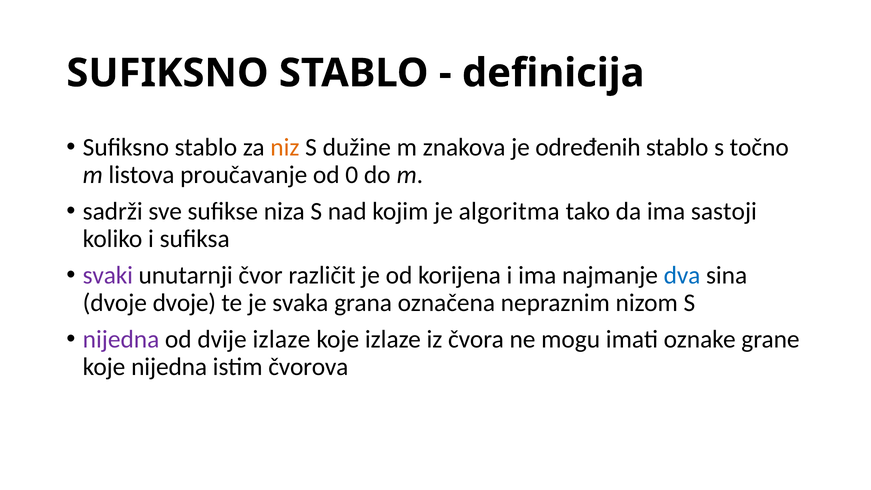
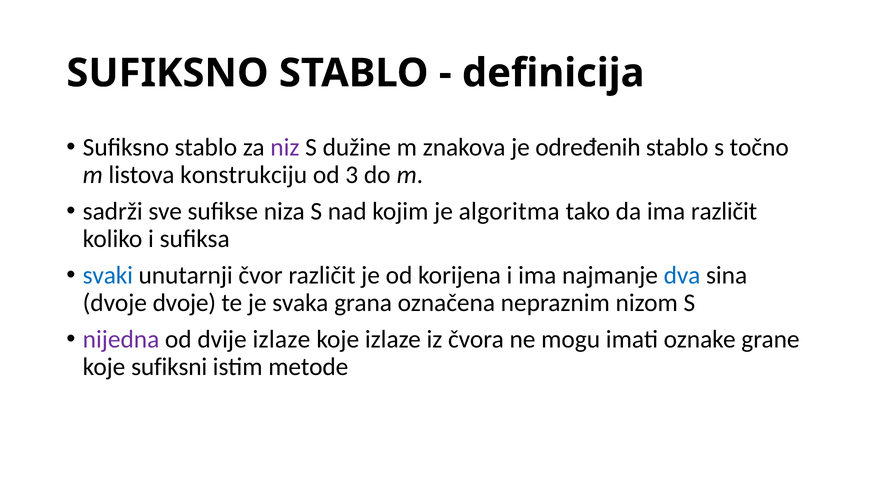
niz colour: orange -> purple (285, 147)
proučavanje: proučavanje -> konstrukciju (244, 175)
0: 0 -> 3 (352, 175)
ima sastoji: sastoji -> različit (724, 211)
svaki colour: purple -> blue (108, 275)
koje nijedna: nijedna -> sufiksni (169, 367)
čvorova: čvorova -> metode (308, 367)
